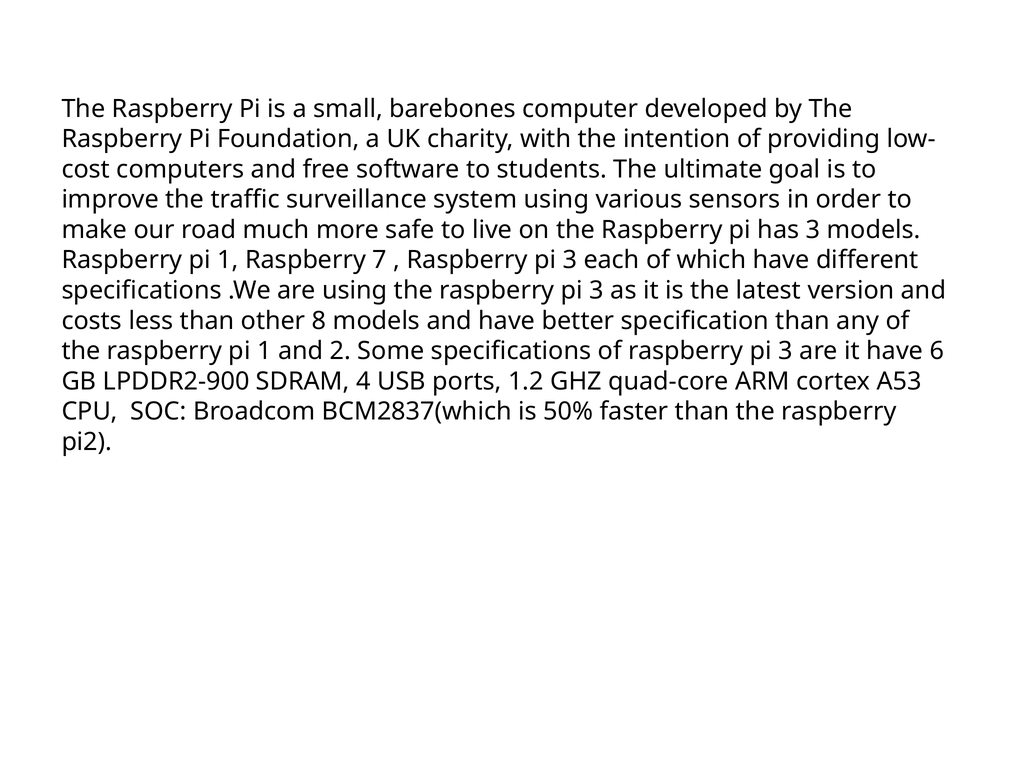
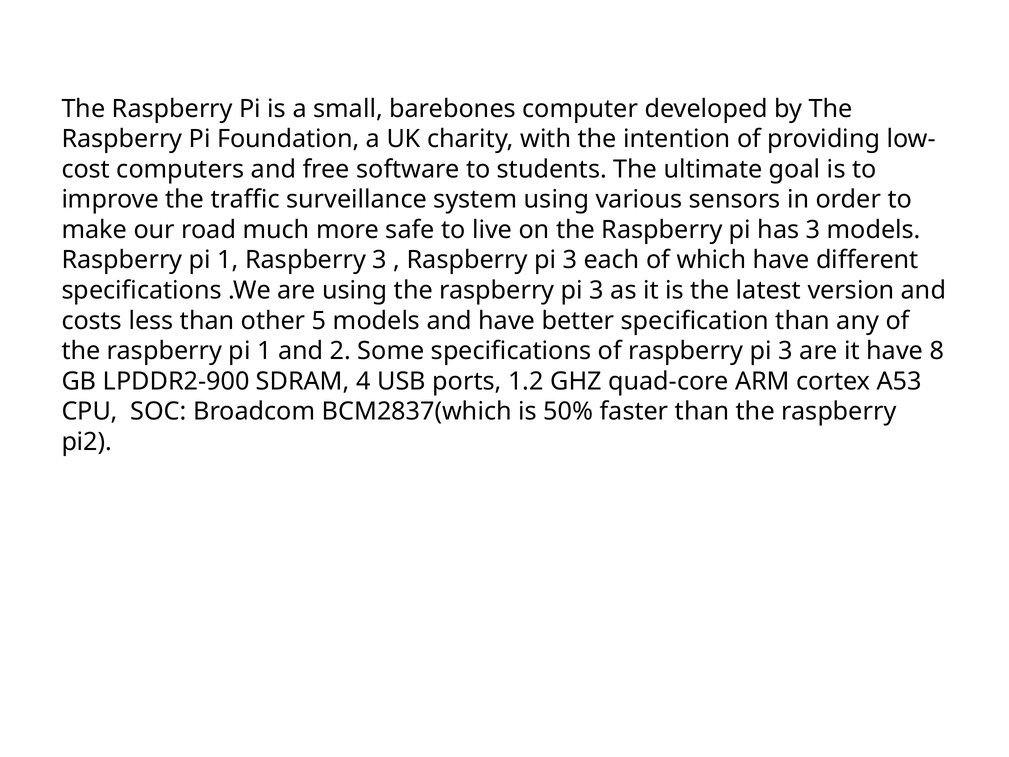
Raspberry 7: 7 -> 3 (380, 260)
8: 8 -> 5 (319, 321)
6: 6 -> 8 (937, 351)
